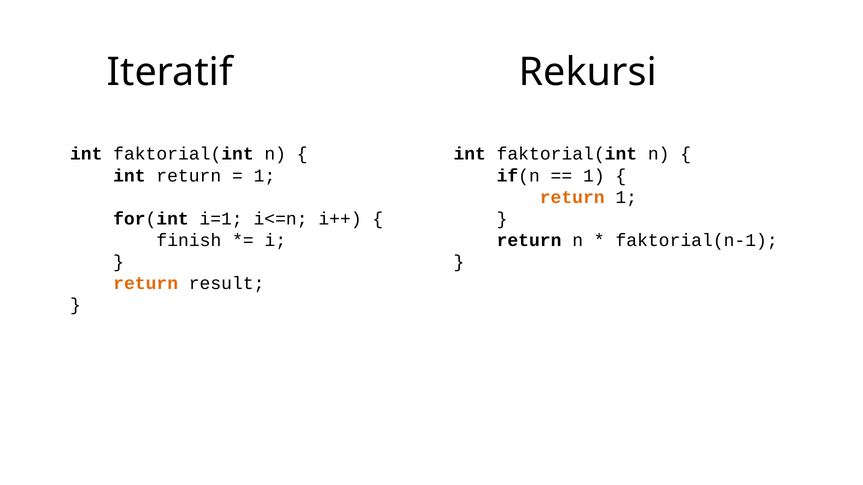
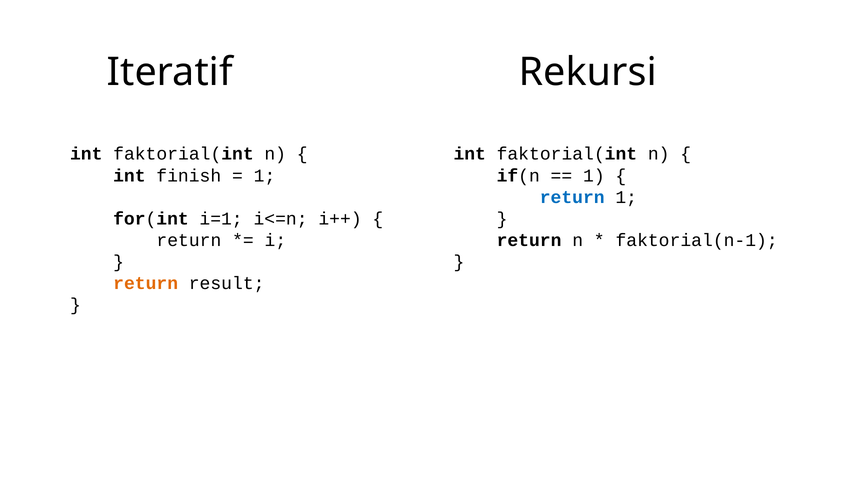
int return: return -> finish (189, 176)
return colour: orange -> blue (572, 197)
finish: finish -> return (189, 241)
